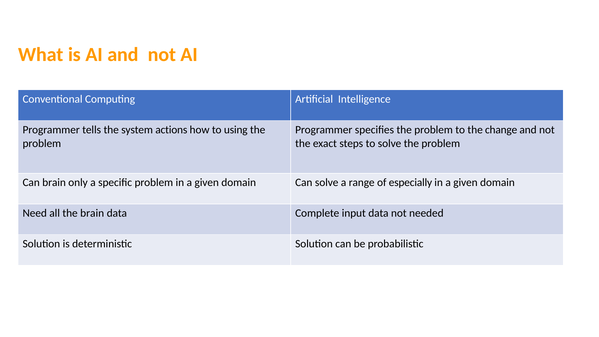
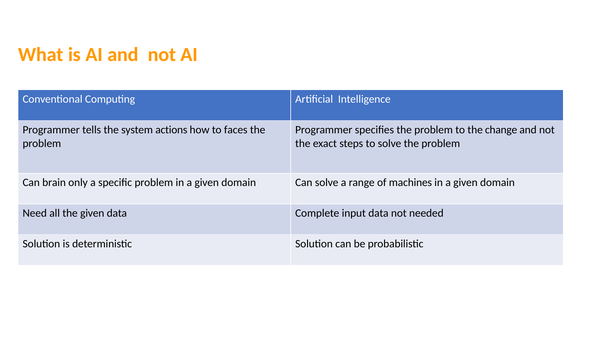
using: using -> faces (236, 130)
especially: especially -> machines (410, 183)
the brain: brain -> given (92, 213)
